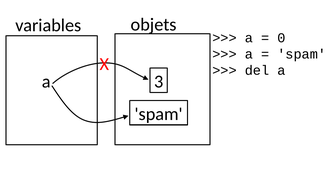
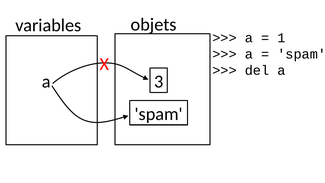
0: 0 -> 1 (281, 38)
